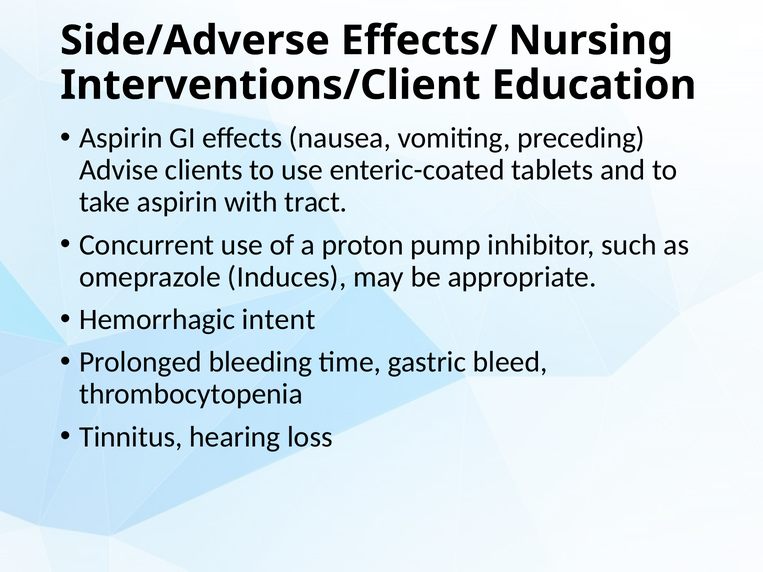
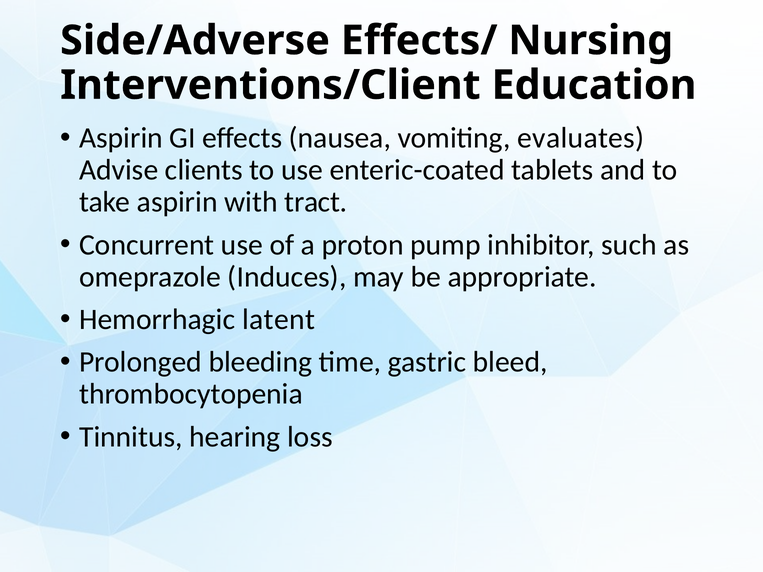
preceding: preceding -> evaluates (581, 138)
intent: intent -> latent (279, 320)
